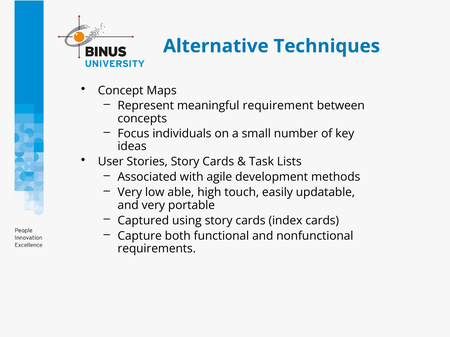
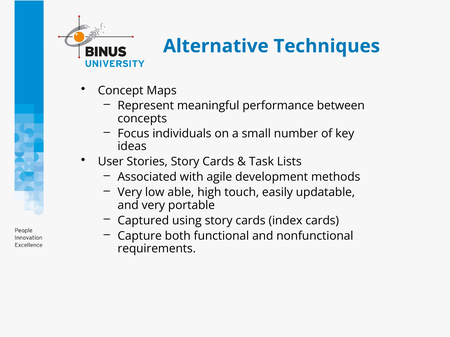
requirement: requirement -> performance (278, 106)
